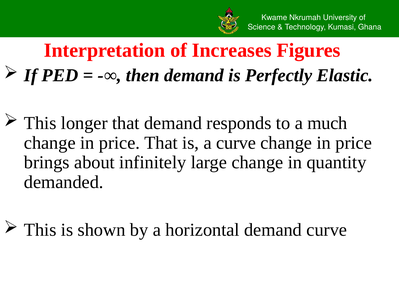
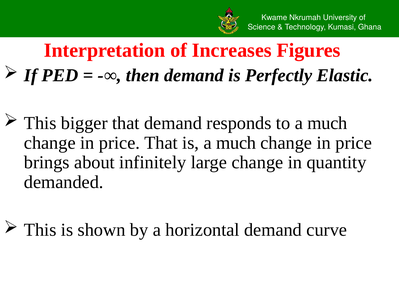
longer: longer -> bigger (84, 123)
is a curve: curve -> much (236, 143)
